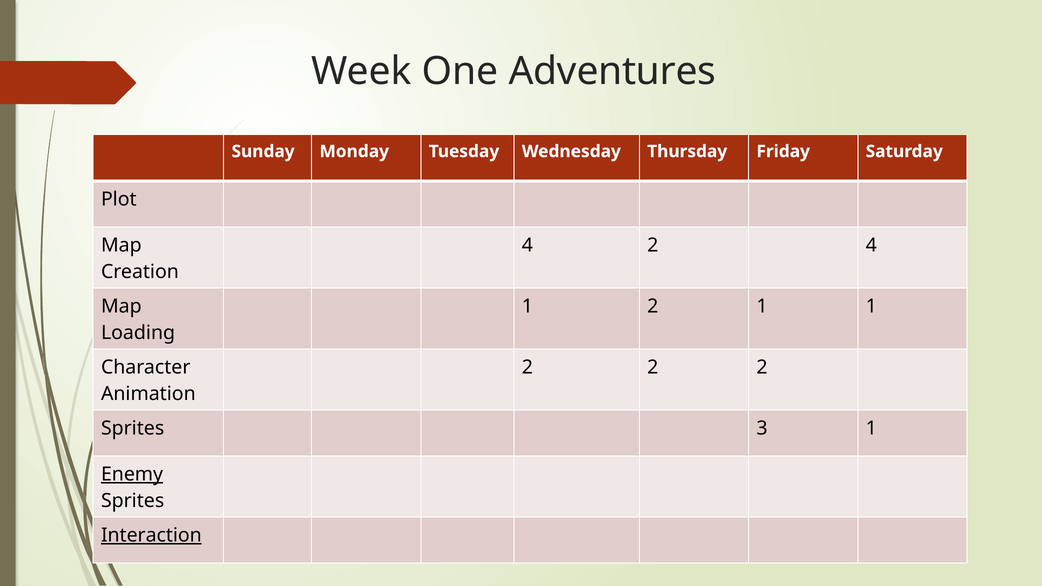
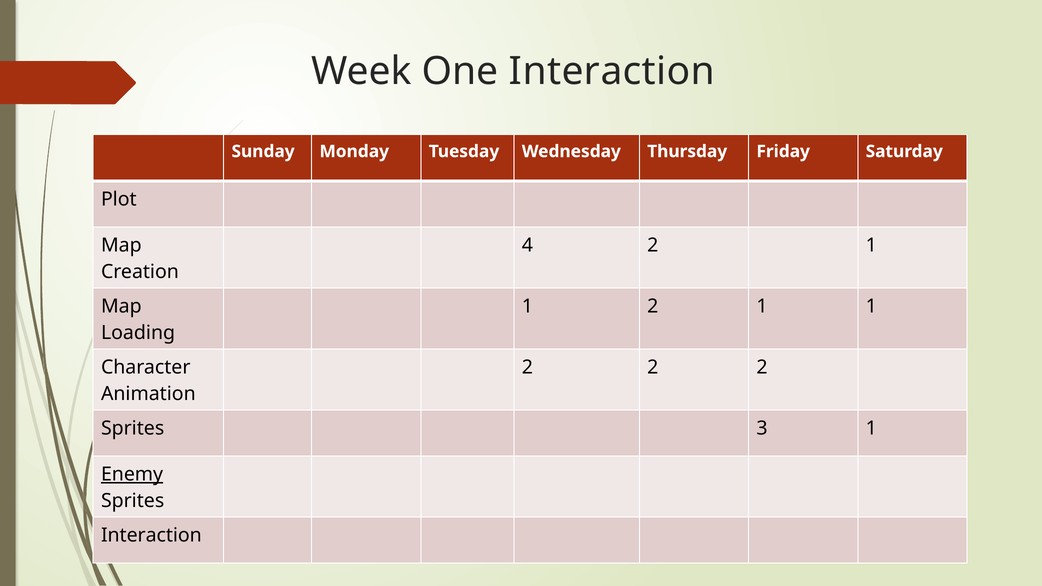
One Adventures: Adventures -> Interaction (612, 71)
4 2 4: 4 -> 1 (871, 245)
Interaction underline: present -> none (151, 535)
